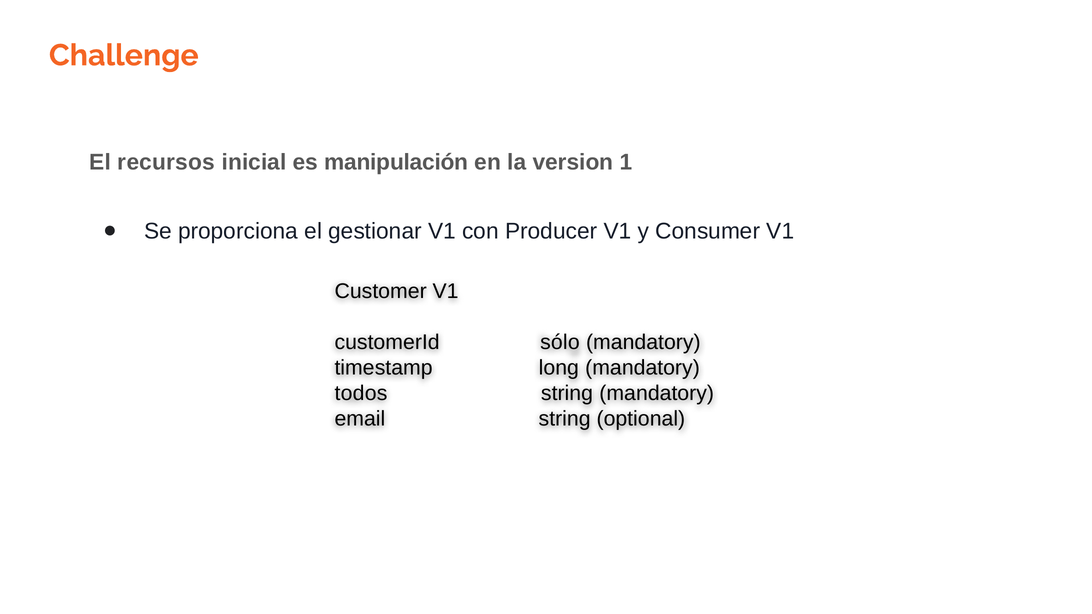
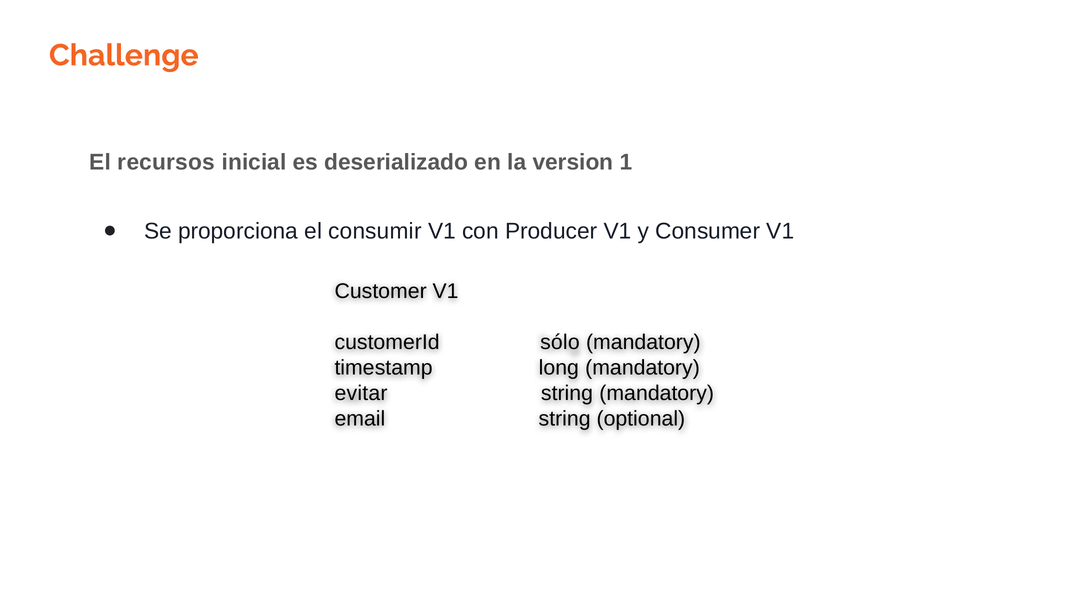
manipulación: manipulación -> deserializado (396, 162)
gestionar: gestionar -> consumir (375, 231)
todos: todos -> evitar (361, 393)
